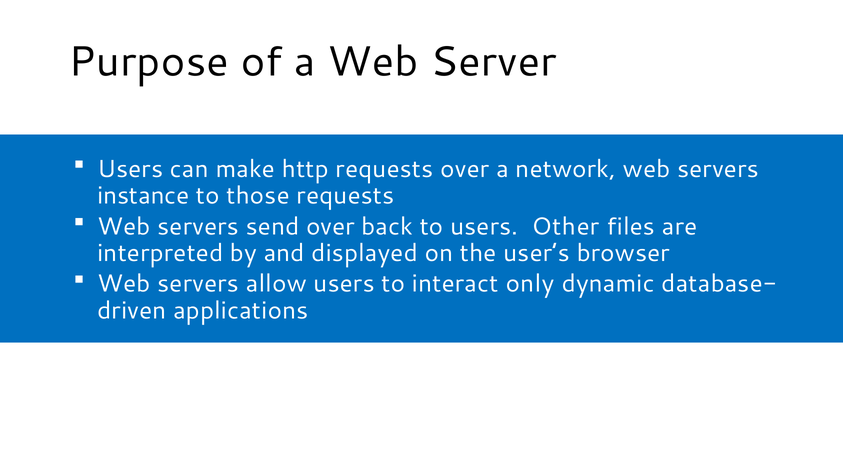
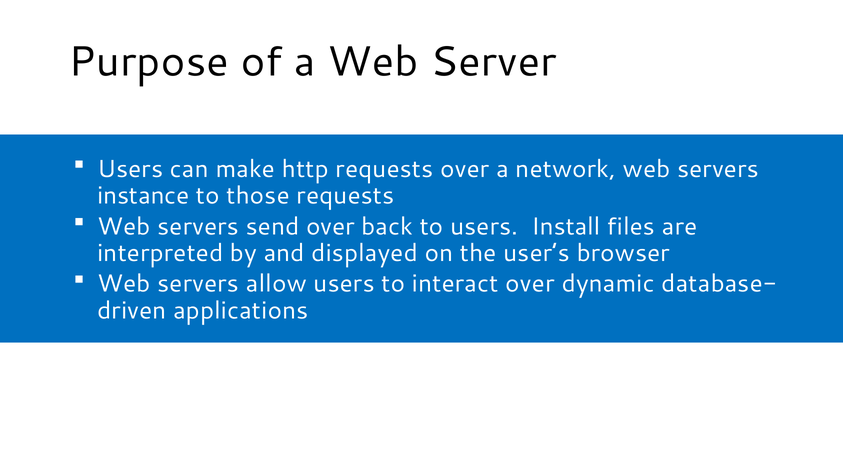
Other: Other -> Install (566, 226)
interact only: only -> over (530, 284)
